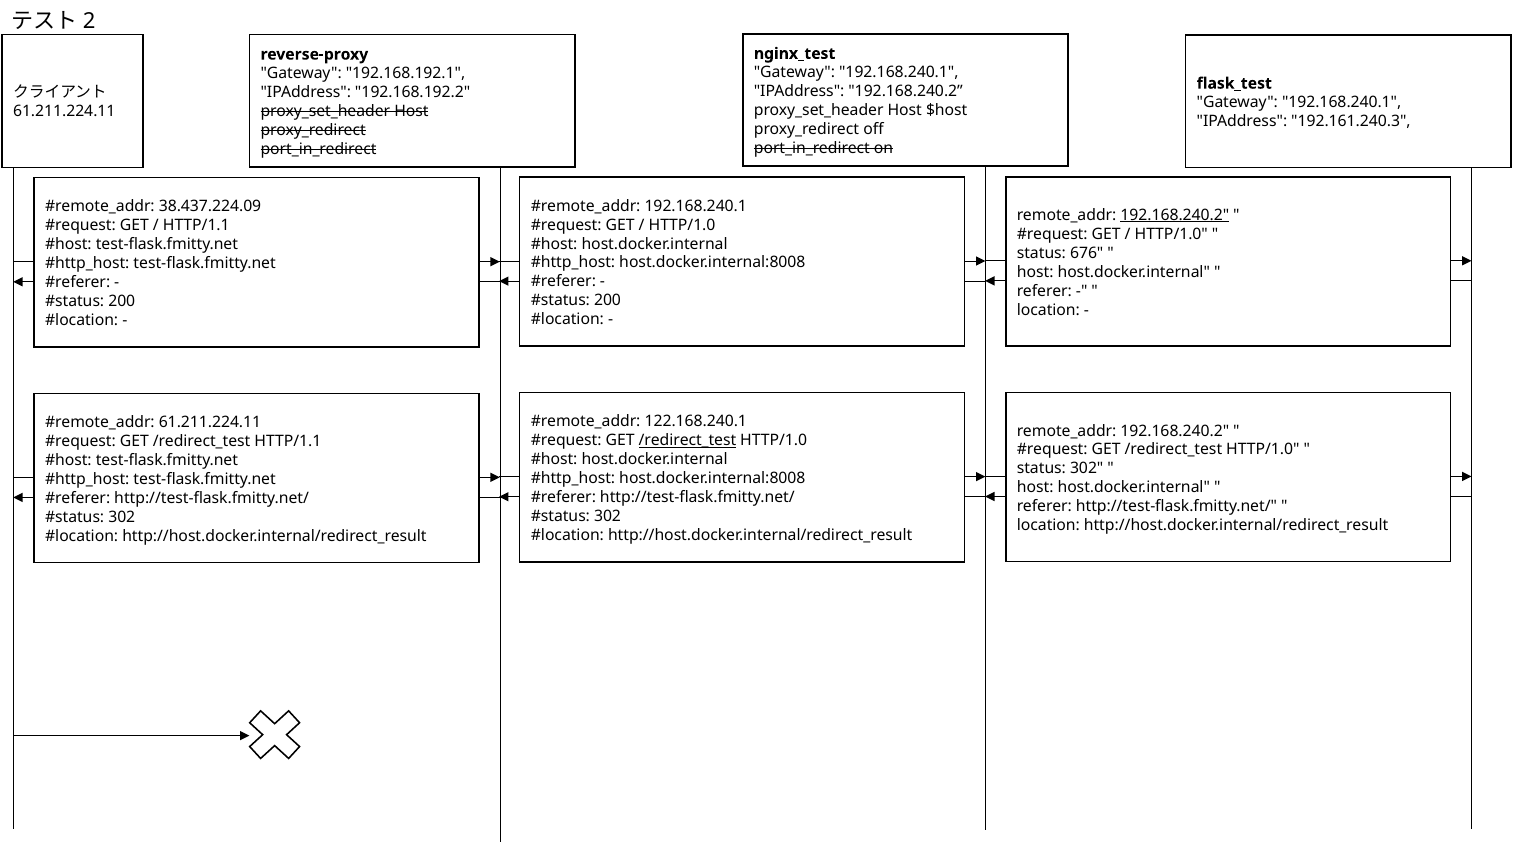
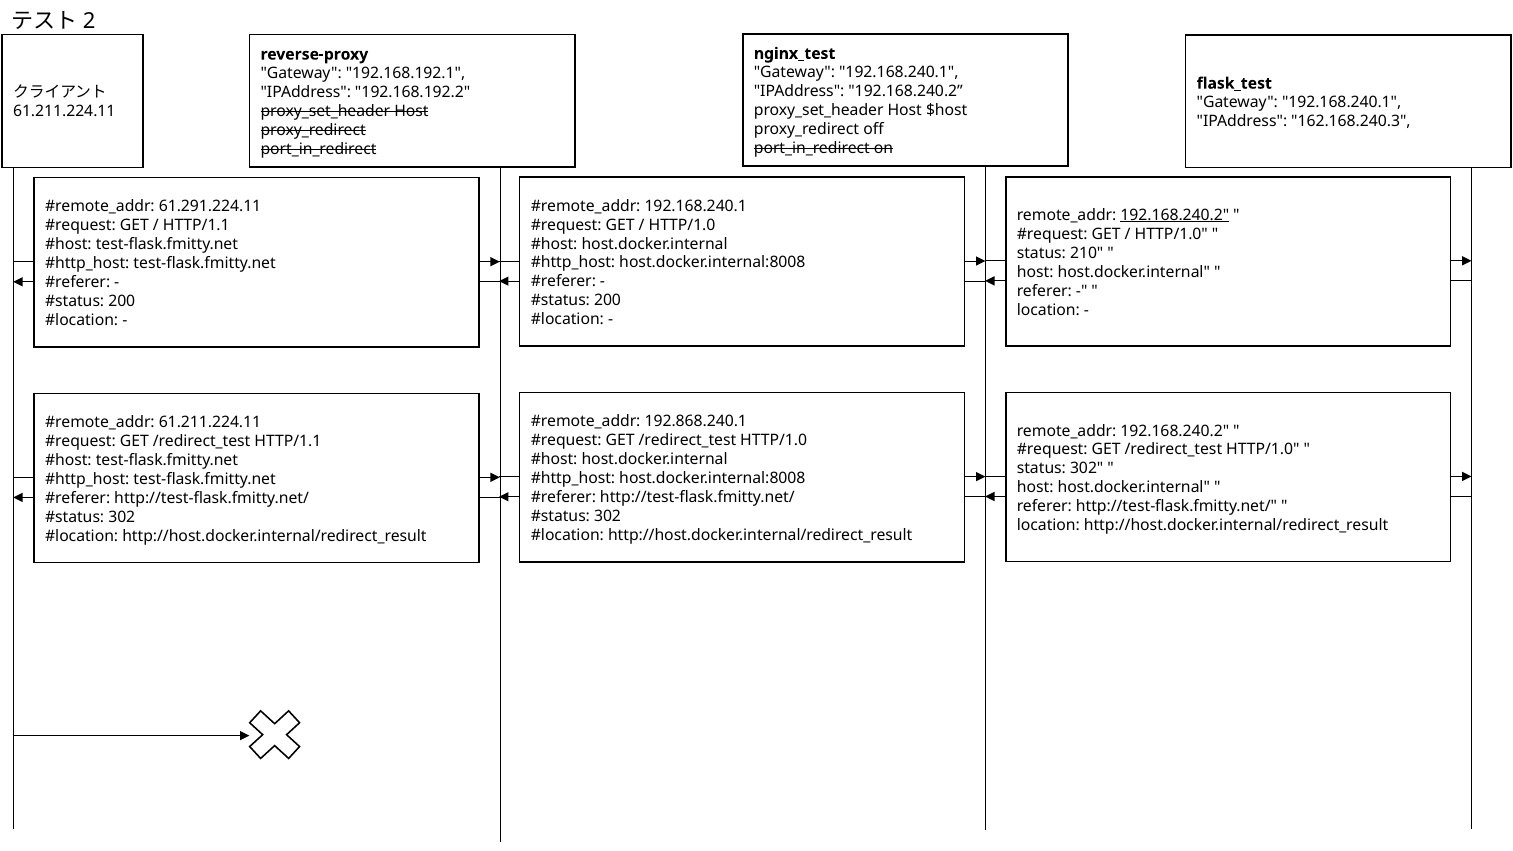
192.161.240.3: 192.161.240.3 -> 162.168.240.3 (1351, 121)
38.437.224.09: 38.437.224.09 -> 61.291.224.11 (210, 207)
676: 676 -> 210 (1087, 253)
122.168.240.1: 122.168.240.1 -> 192.868.240.1 (696, 422)
/redirect_test underline: present -> none (687, 441)
